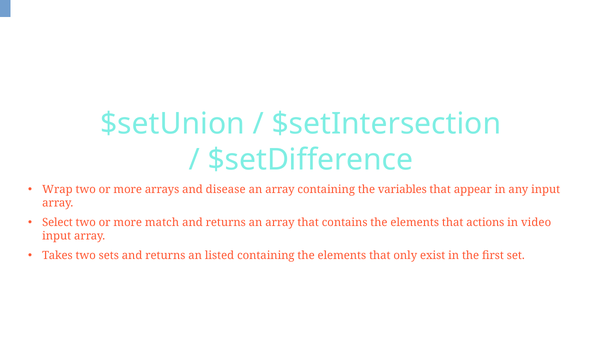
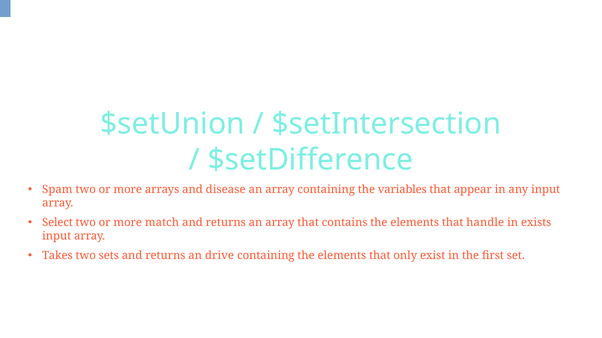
Wrap: Wrap -> Spam (57, 190)
actions: actions -> handle (485, 223)
video: video -> exists (536, 223)
listed: listed -> drive (220, 256)
